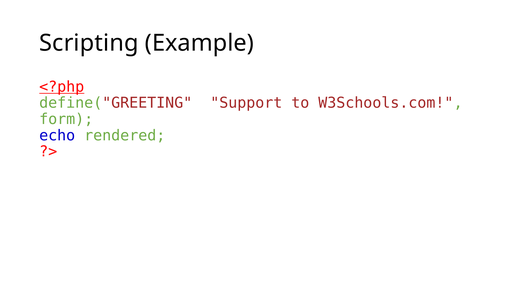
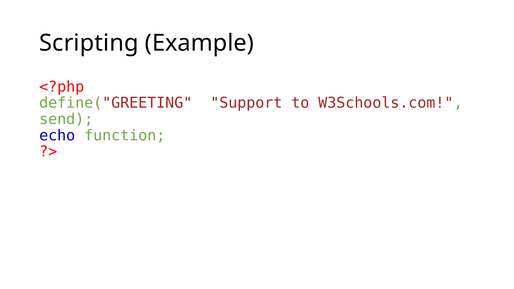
<?php underline: present -> none (62, 87)
form: form -> send (66, 119)
rendered: rendered -> function (125, 135)
